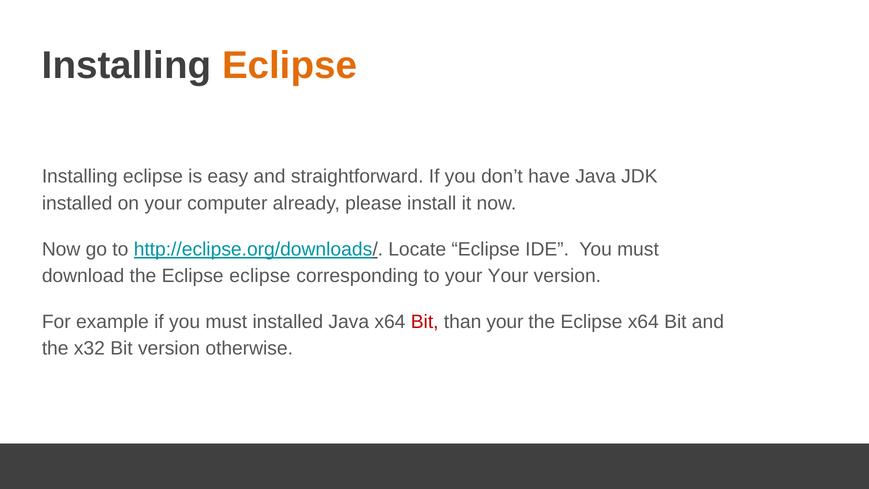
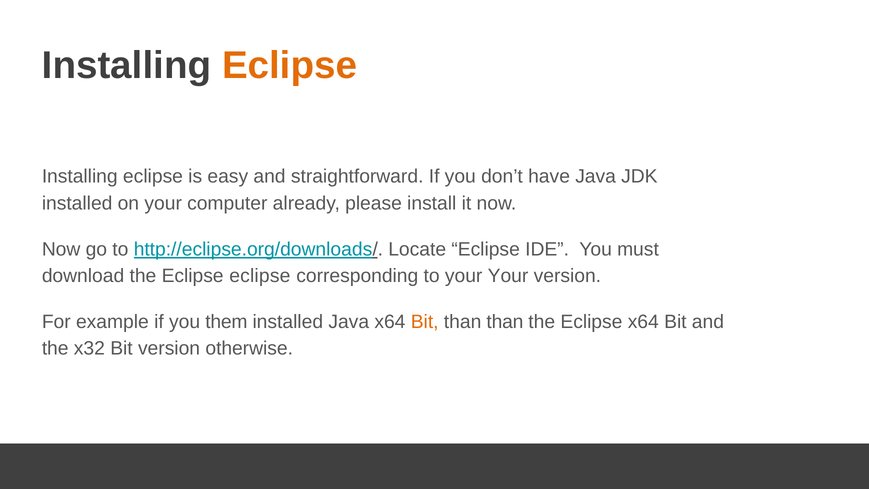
if you must: must -> them (226, 322)
Bit colour: red -> orange (425, 322)
than your: your -> than (505, 322)
